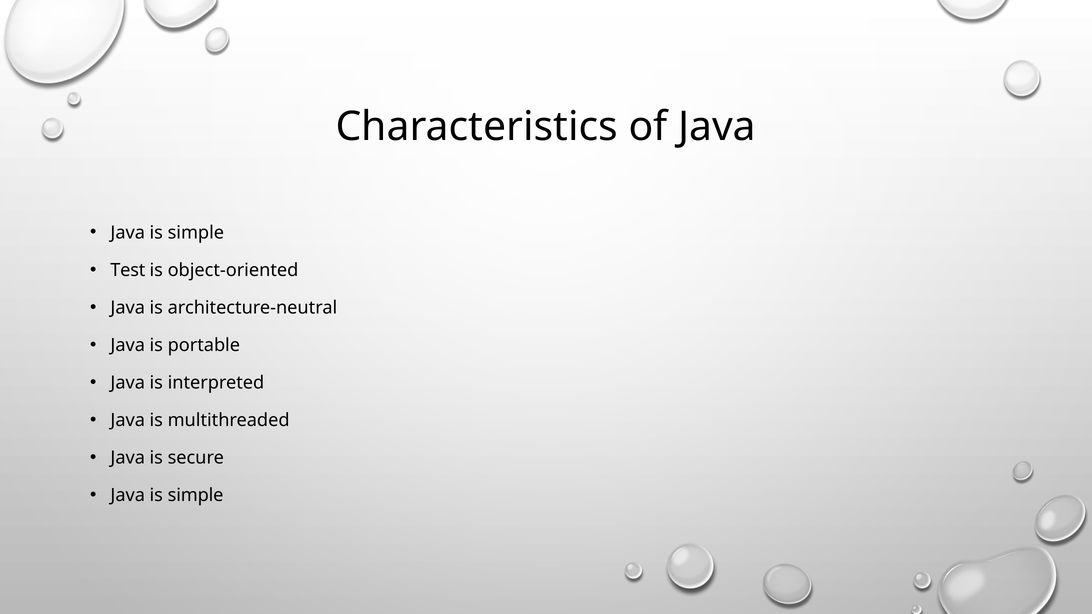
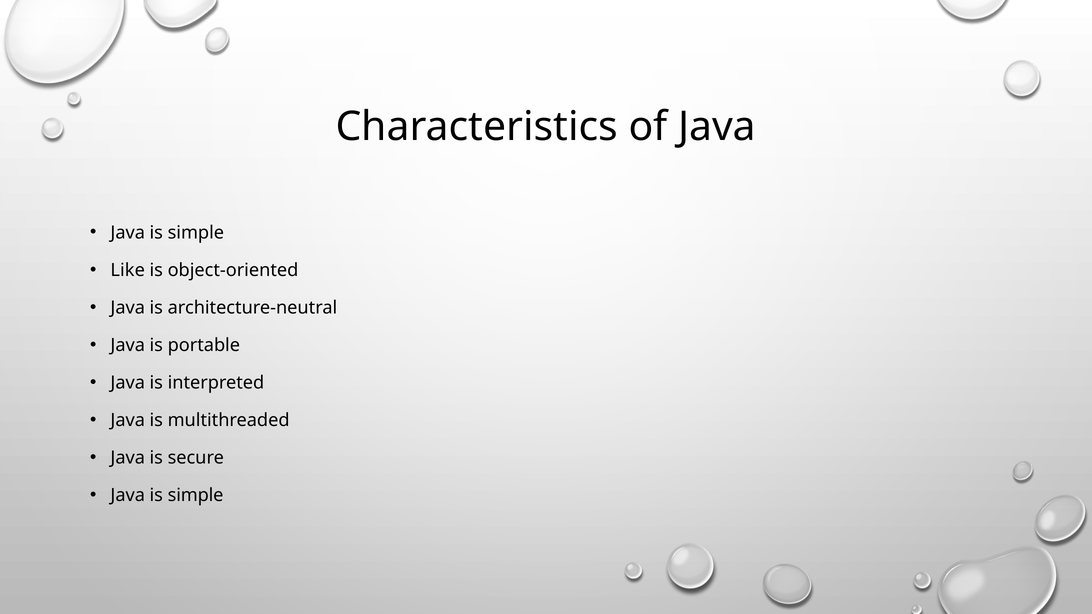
Test: Test -> Like (128, 270)
